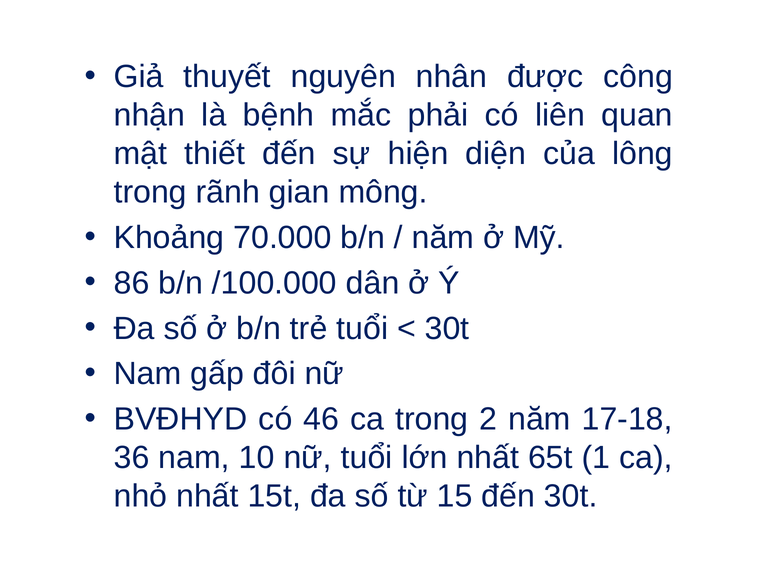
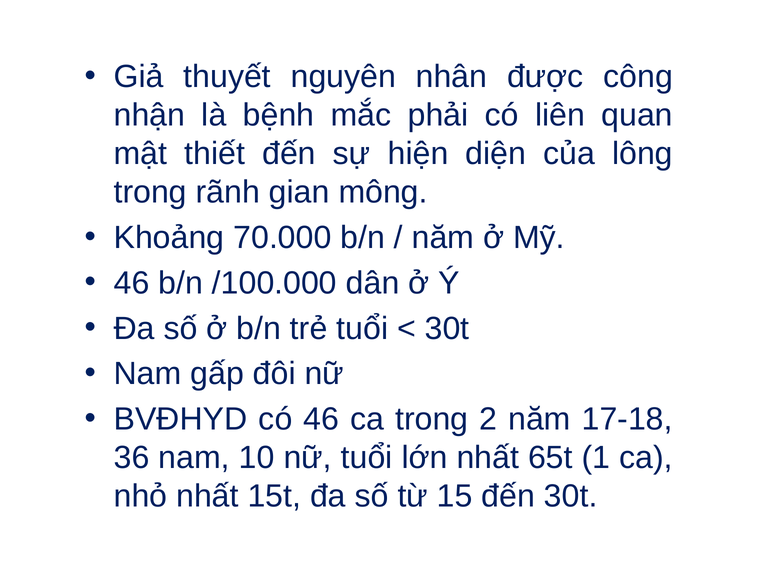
86: 86 -> 46 (132, 283)
